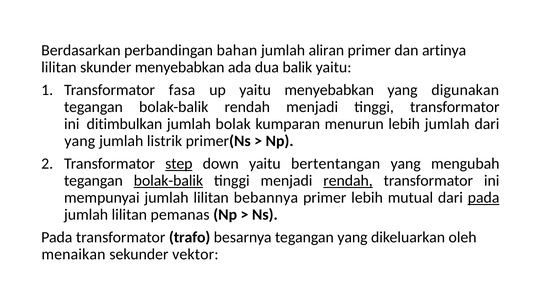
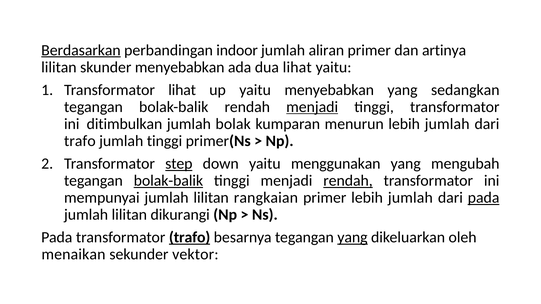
Berdasarkan underline: none -> present (81, 50)
bahan: bahan -> indoor (237, 50)
dua balik: balik -> lihat (297, 67)
Transformator fasa: fasa -> lihat (182, 90)
digunakan: digunakan -> sedangkan (465, 90)
menjadi underline: none -> present (312, 107)
yang: yang -> trafo (80, 141)
jumlah listrik: listrik -> tinggi (165, 141)
bertentangan: bertentangan -> menggunakan (336, 164)
bebannya: bebannya -> rangkaian (266, 198)
primer lebih mutual: mutual -> jumlah (410, 198)
pemanas: pemanas -> dikurangi (180, 215)
trafo underline: none -> present (190, 238)
yang underline: none -> present (352, 238)
